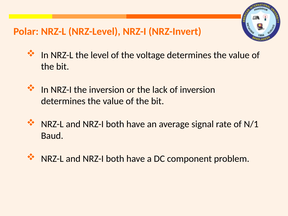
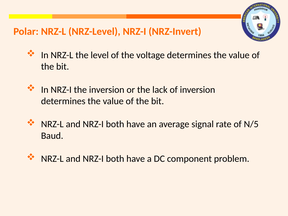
N/1: N/1 -> N/5 (251, 124)
